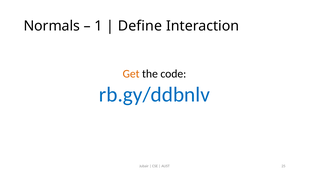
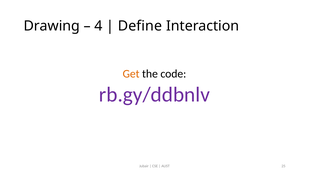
Normals: Normals -> Drawing (52, 26)
1: 1 -> 4 (98, 26)
rb.gy/ddbnlv colour: blue -> purple (154, 95)
